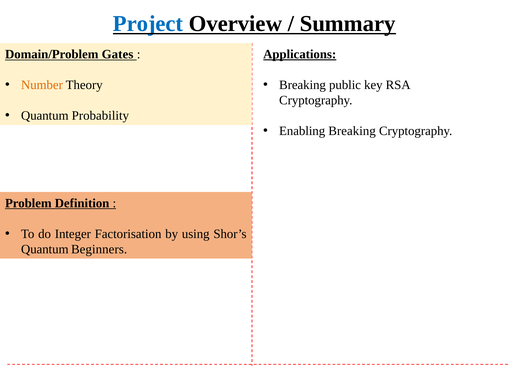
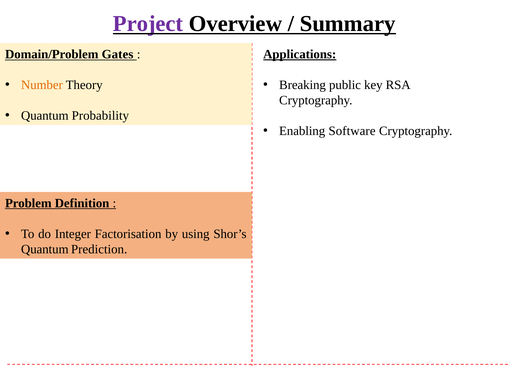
Project colour: blue -> purple (148, 24)
Enabling Breaking: Breaking -> Software (352, 131)
Beginners: Beginners -> Prediction (99, 249)
